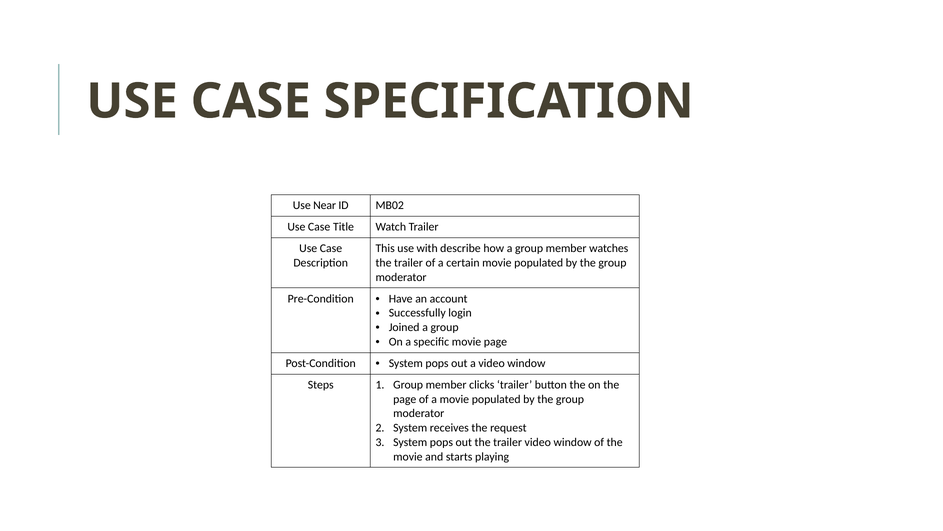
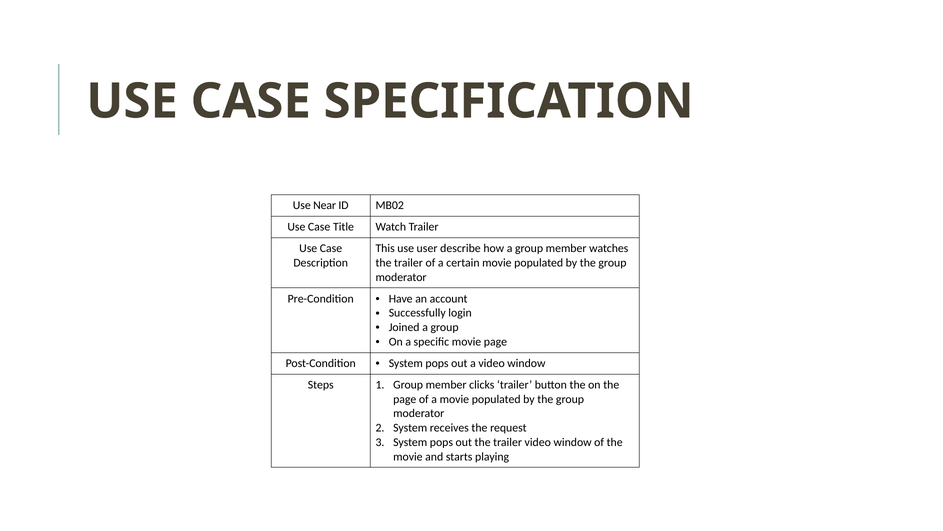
with: with -> user (427, 248)
